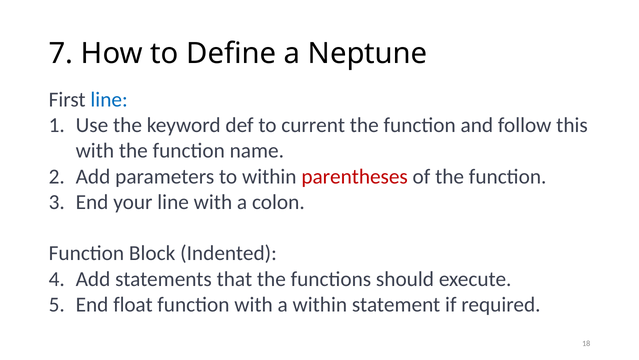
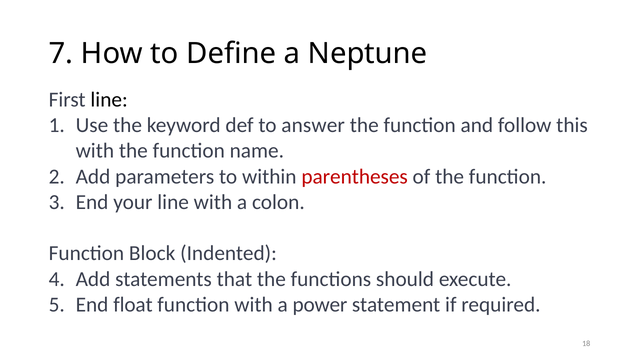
line colour: blue -> black (109, 99)
current: current -> answer (313, 125)
a within: within -> power (320, 304)
